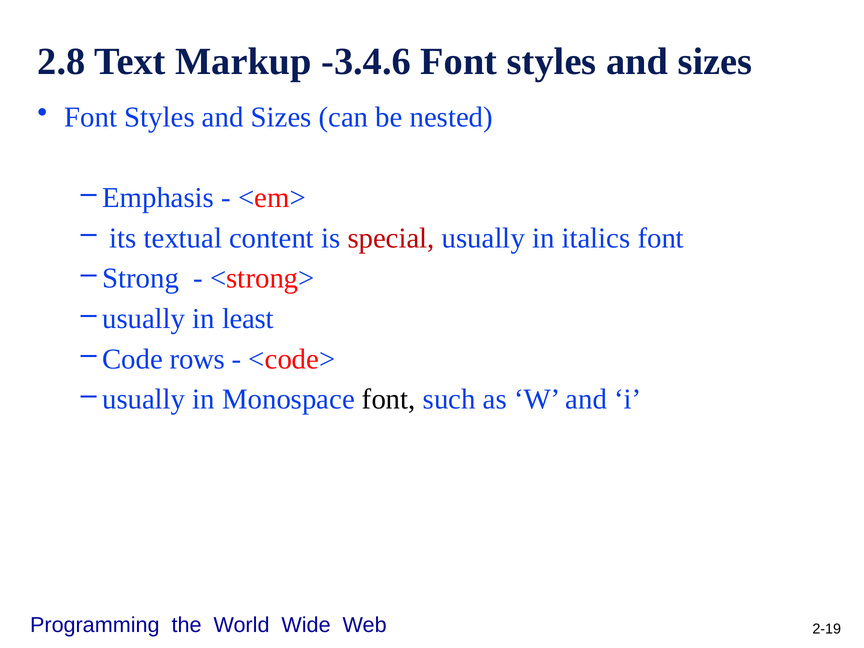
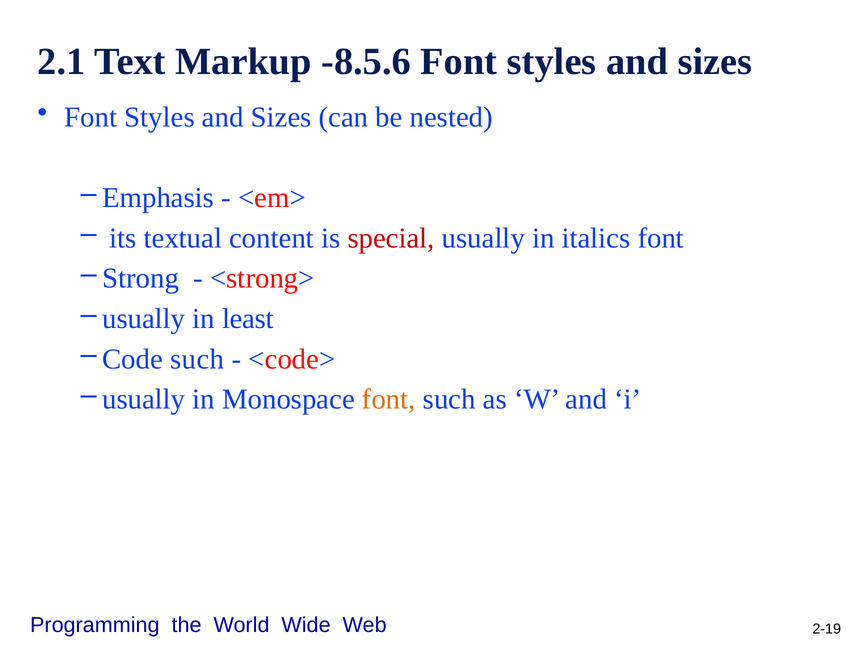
2.8: 2.8 -> 2.1 (61, 62)
-3.4.6: -3.4.6 -> -8.5.6 (366, 62)
Code rows: rows -> such (197, 359)
font colour: black -> orange (389, 399)
